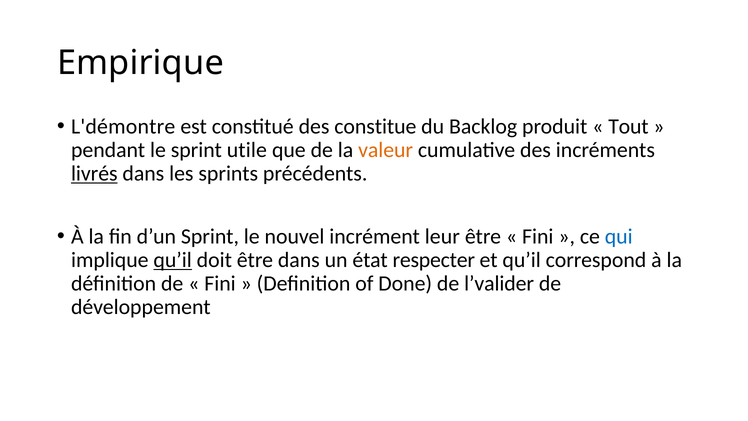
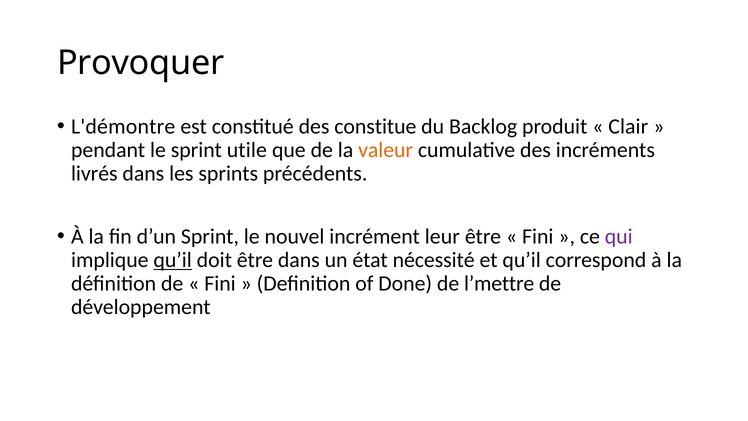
Empirique: Empirique -> Provoquer (141, 63)
Tout: Tout -> Clair (628, 126)
livrés underline: present -> none (94, 174)
qui colour: blue -> purple (619, 236)
respecter: respecter -> nécessité (434, 260)
l’valider: l’valider -> l’mettre (499, 283)
